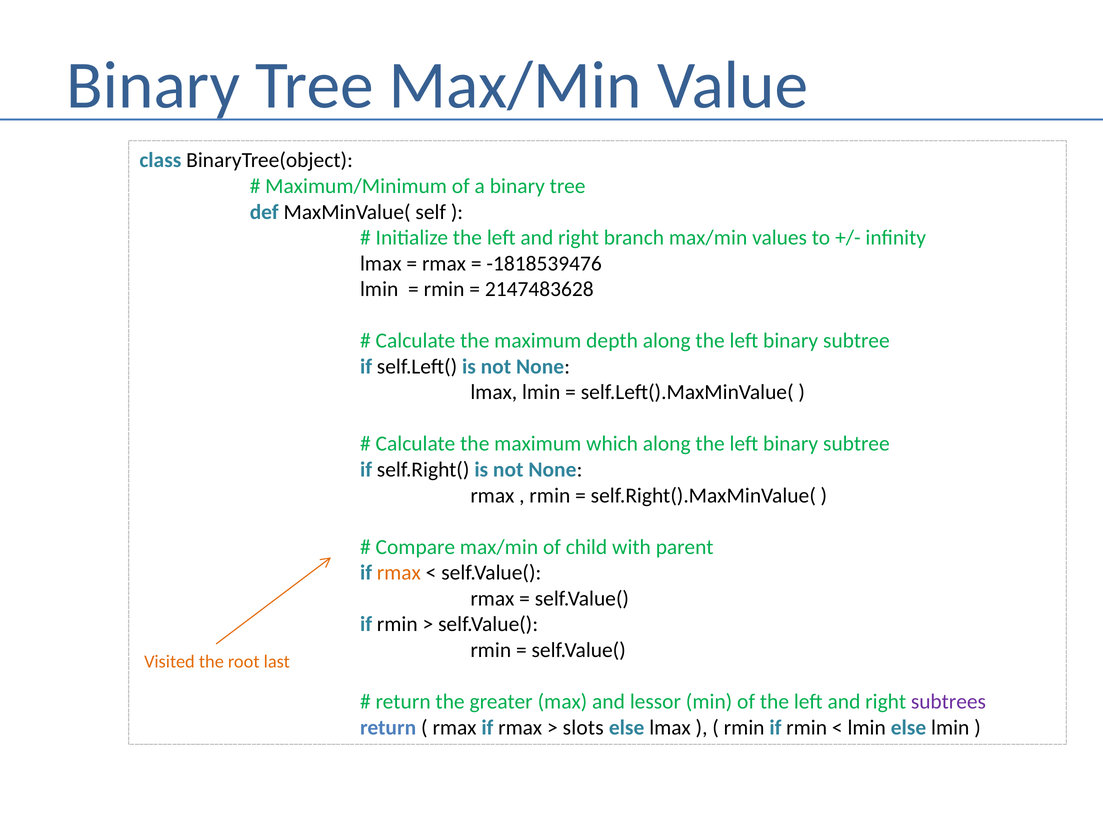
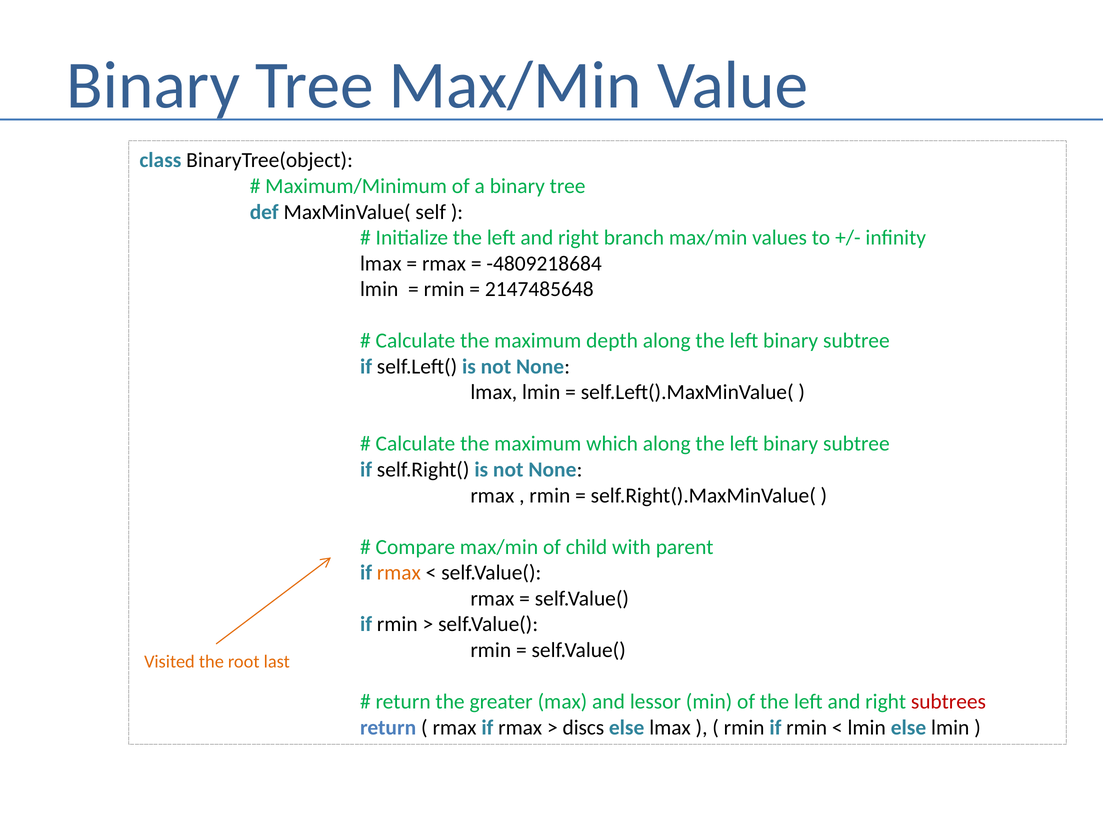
-1818539476: -1818539476 -> -4809218684 (544, 263)
2147483628: 2147483628 -> 2147485648 (539, 289)
subtrees colour: purple -> red (948, 701)
slots: slots -> discs (583, 727)
